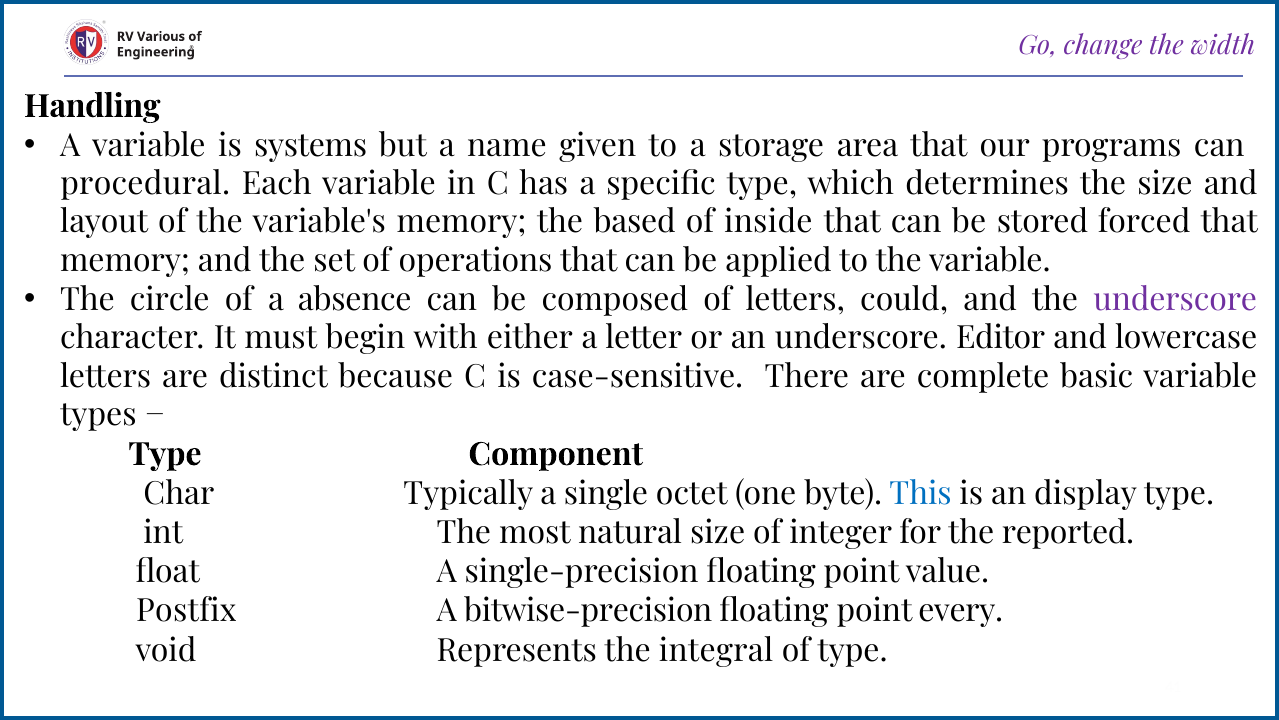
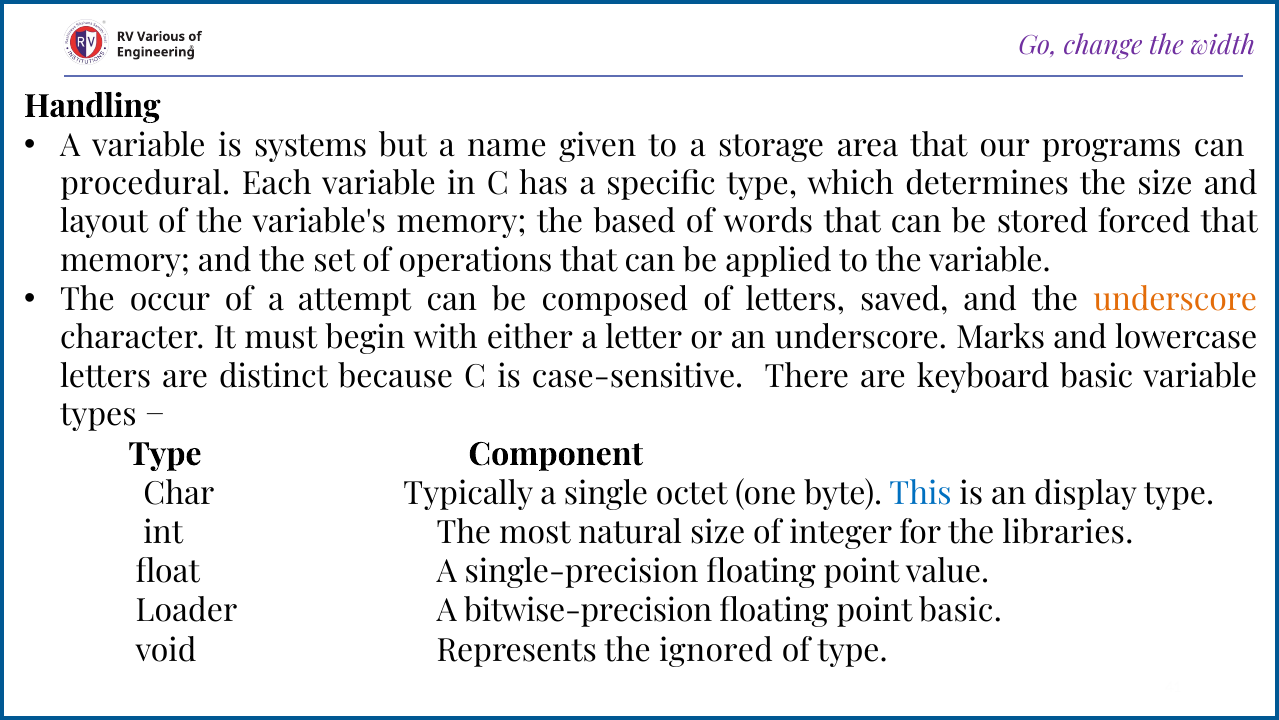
inside: inside -> words (768, 222)
circle: circle -> occur (170, 300)
absence: absence -> attempt (355, 300)
could: could -> saved (904, 300)
underscore colour: purple -> orange (1175, 300)
Editor: Editor -> Marks (1001, 338)
complete: complete -> keyboard (983, 377)
reported: reported -> libraries (1068, 532)
Postfix: Postfix -> Loader (186, 611)
point every: every -> basic (960, 611)
integral: integral -> ignored (716, 650)
